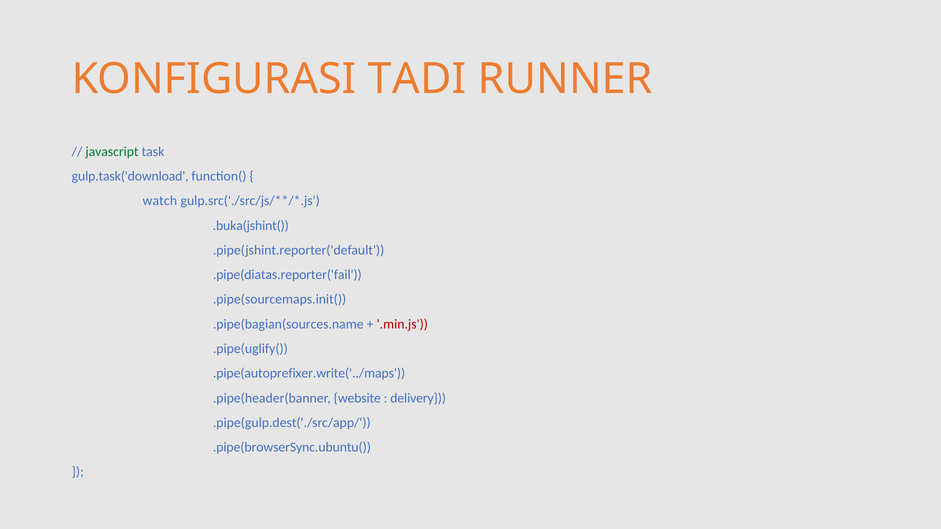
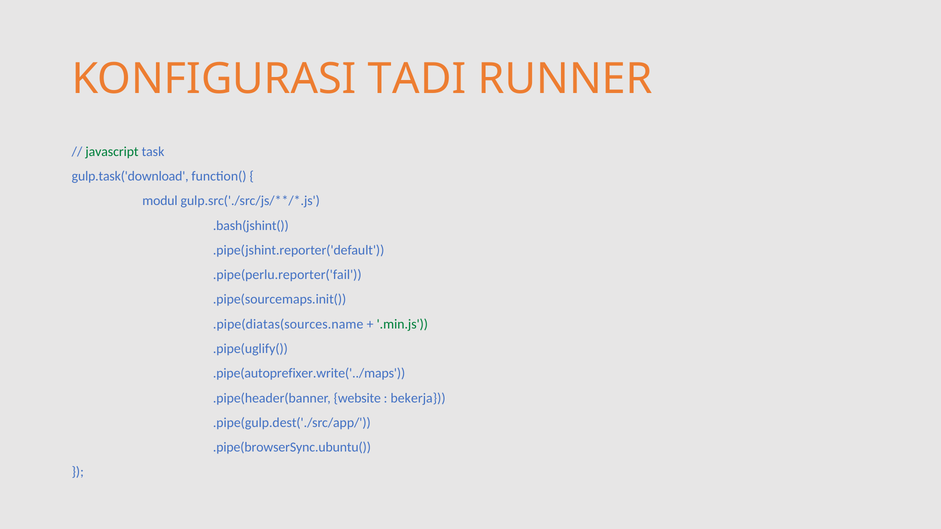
watch: watch -> modul (160, 201)
.buka(jshint(: .buka(jshint( -> .bash(jshint( (251, 226)
.pipe(diatas.reporter('fail: .pipe(diatas.reporter('fail -> .pipe(perlu.reporter('fail (287, 275)
.pipe(bagian(sources.name: .pipe(bagian(sources.name -> .pipe(diatas(sources.name (288, 324)
.min.js colour: red -> green (402, 324)
delivery: delivery -> bekerja (418, 398)
